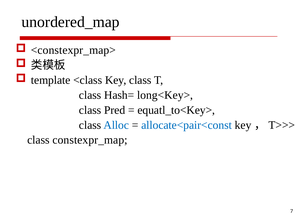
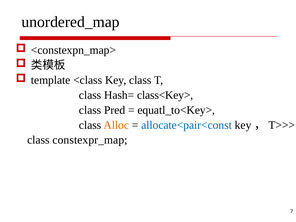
<constexpr_map>: <constexpr_map> -> <constexpn_map> (73, 50)
long<Key>: long<Key> -> class<Key> (165, 95)
Alloc colour: blue -> orange (116, 125)
